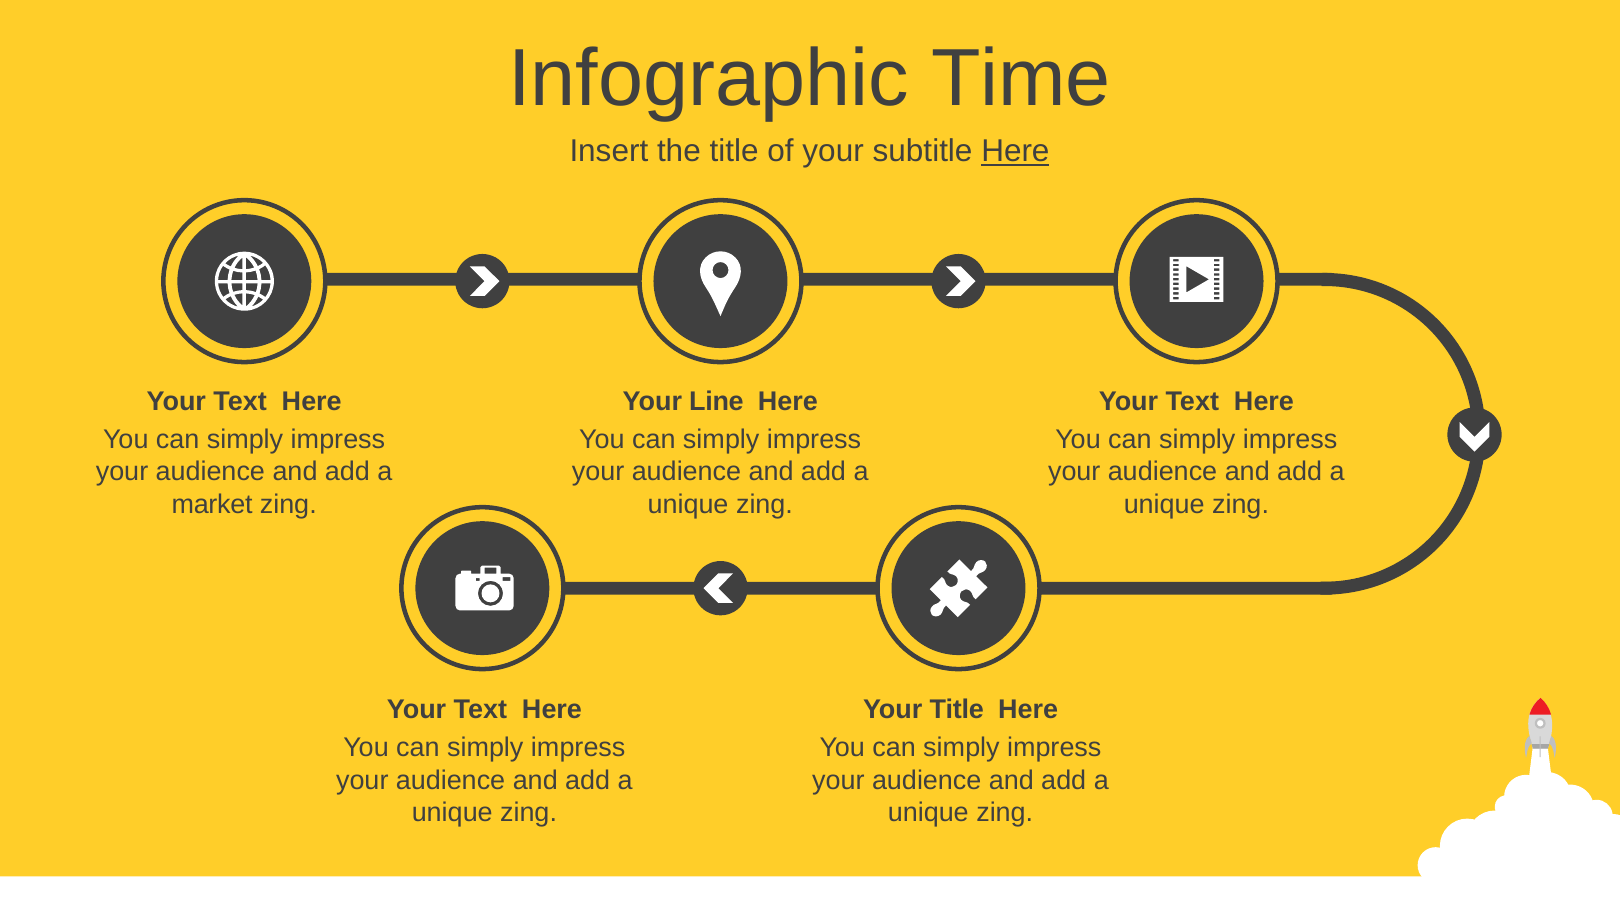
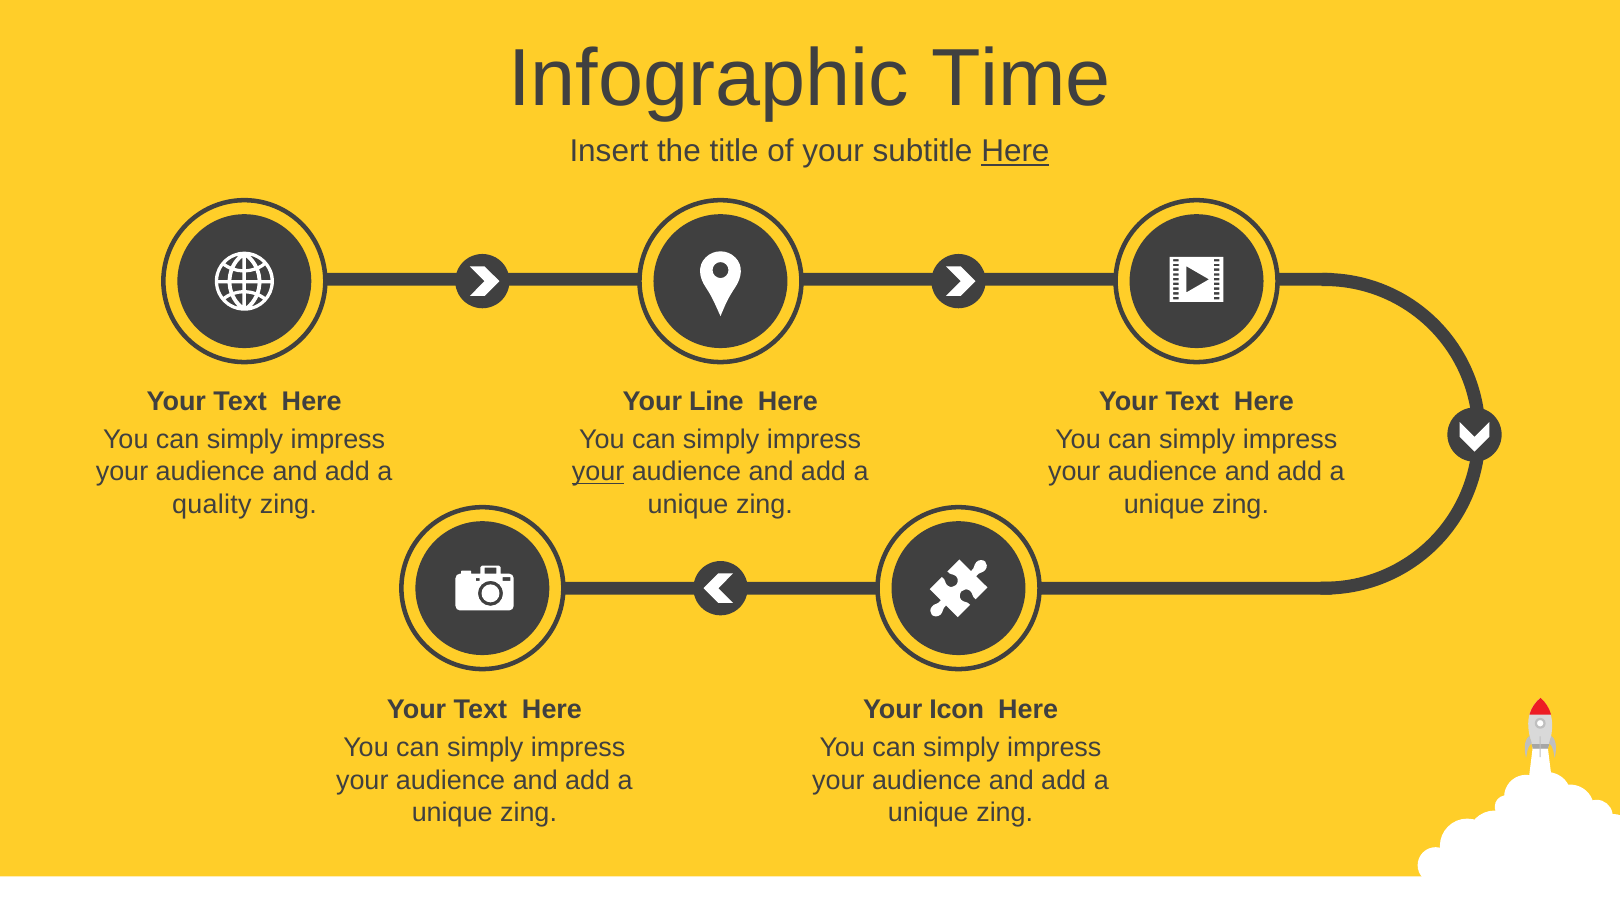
your underline: none -> present (598, 472)
market: market -> quality (212, 505)
Your Title: Title -> Icon (957, 710)
